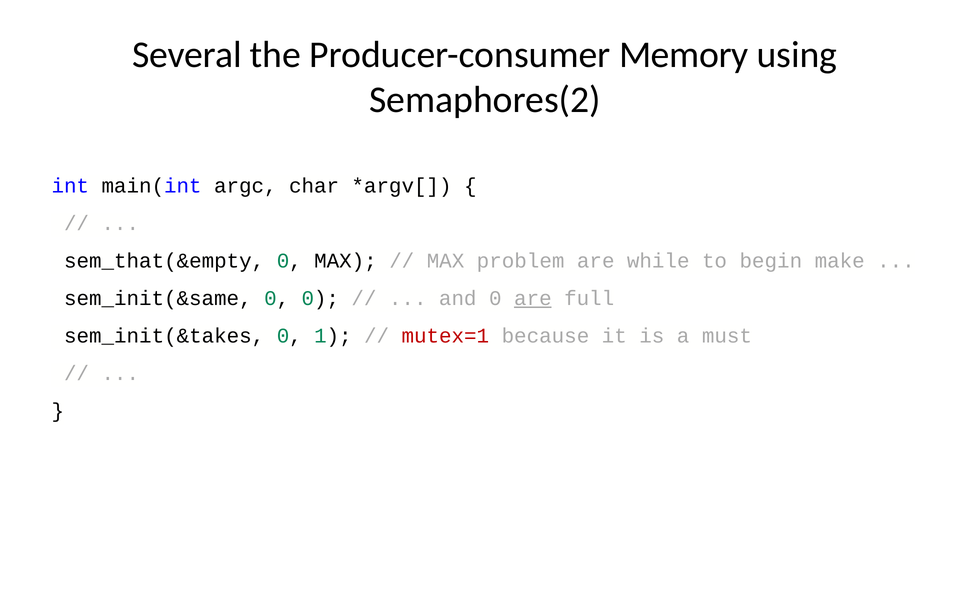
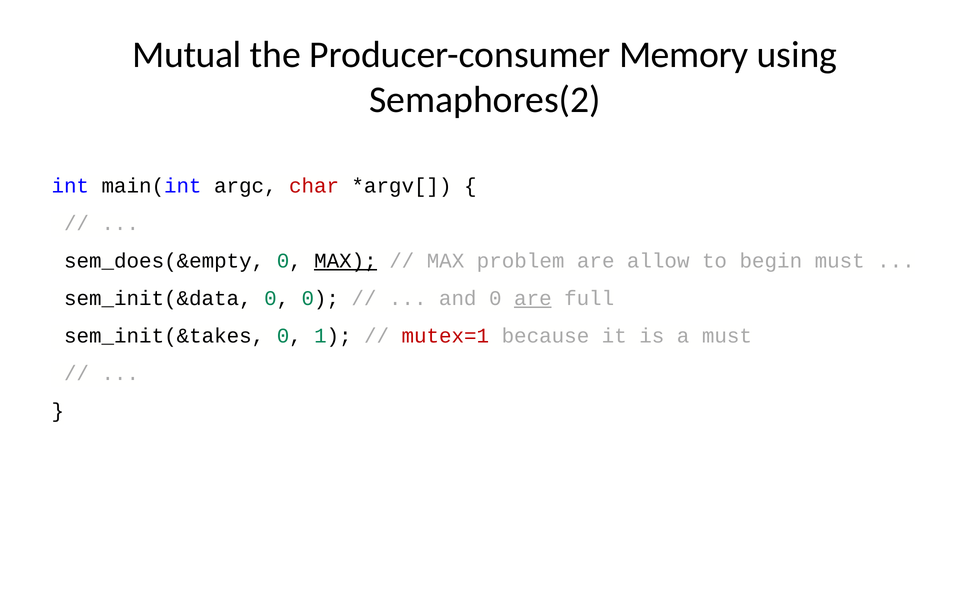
Several: Several -> Mutual (187, 55)
char colour: black -> red (314, 186)
sem_that(&empty: sem_that(&empty -> sem_does(&empty (164, 261)
MAX underline: none -> present (345, 261)
while: while -> allow (658, 261)
begin make: make -> must (840, 261)
sem_init(&same: sem_init(&same -> sem_init(&data (158, 299)
